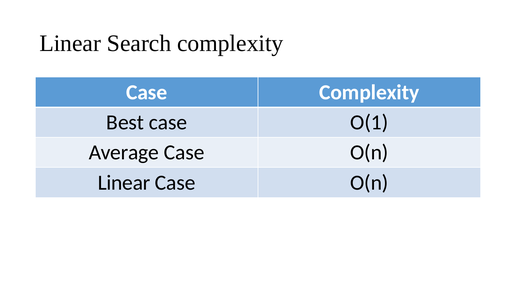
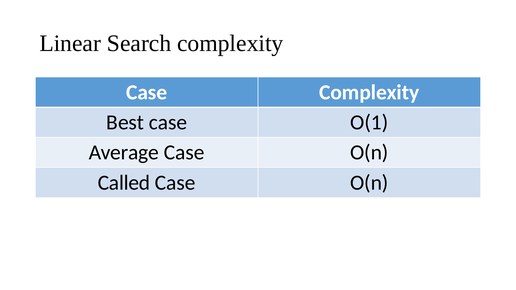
Linear: Linear -> Called (124, 183)
